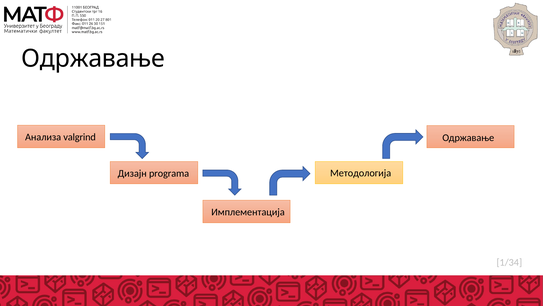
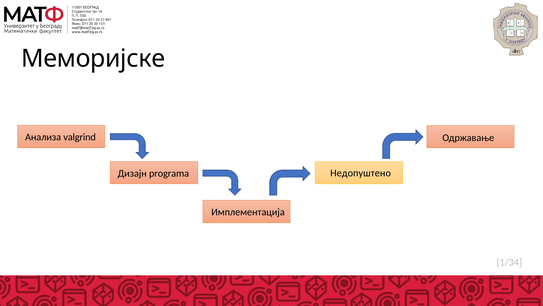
Одржавање: Одржавање -> Меморијске (93, 59)
Методологија: Методологија -> Недопуштено (361, 173)
